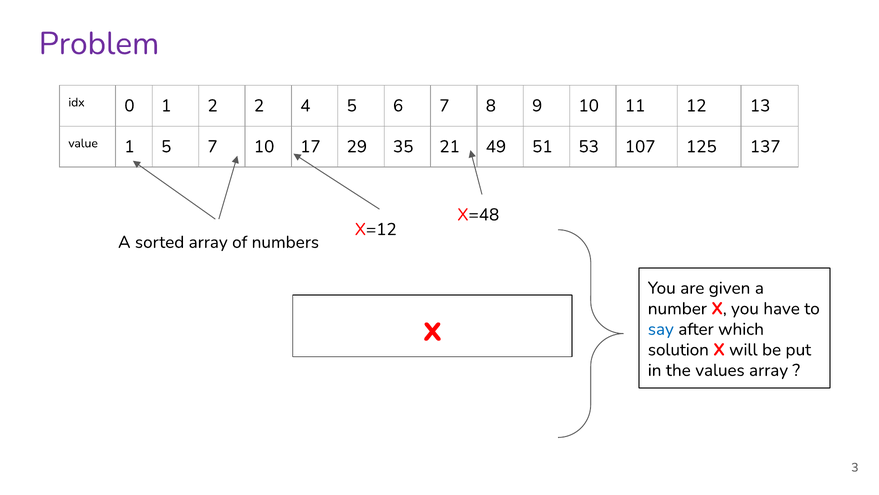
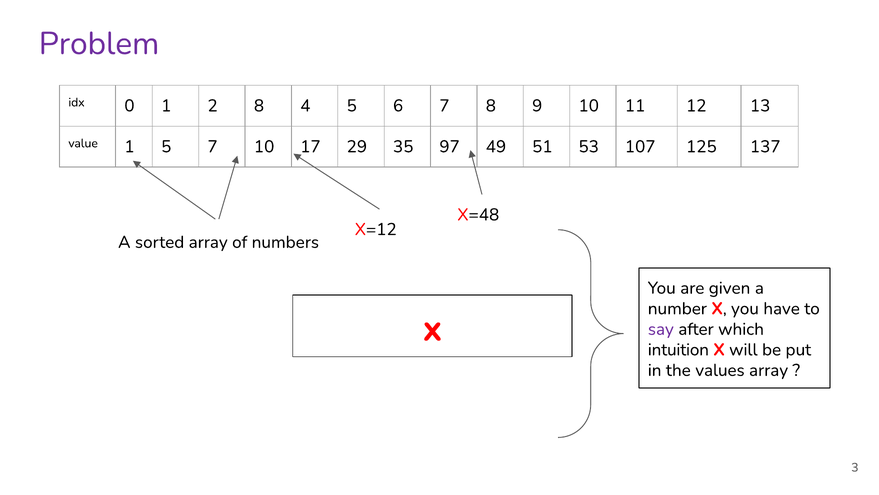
2 2: 2 -> 8 (259, 106)
21: 21 -> 97 (450, 146)
say colour: blue -> purple (661, 329)
solution: solution -> intuition (678, 349)
